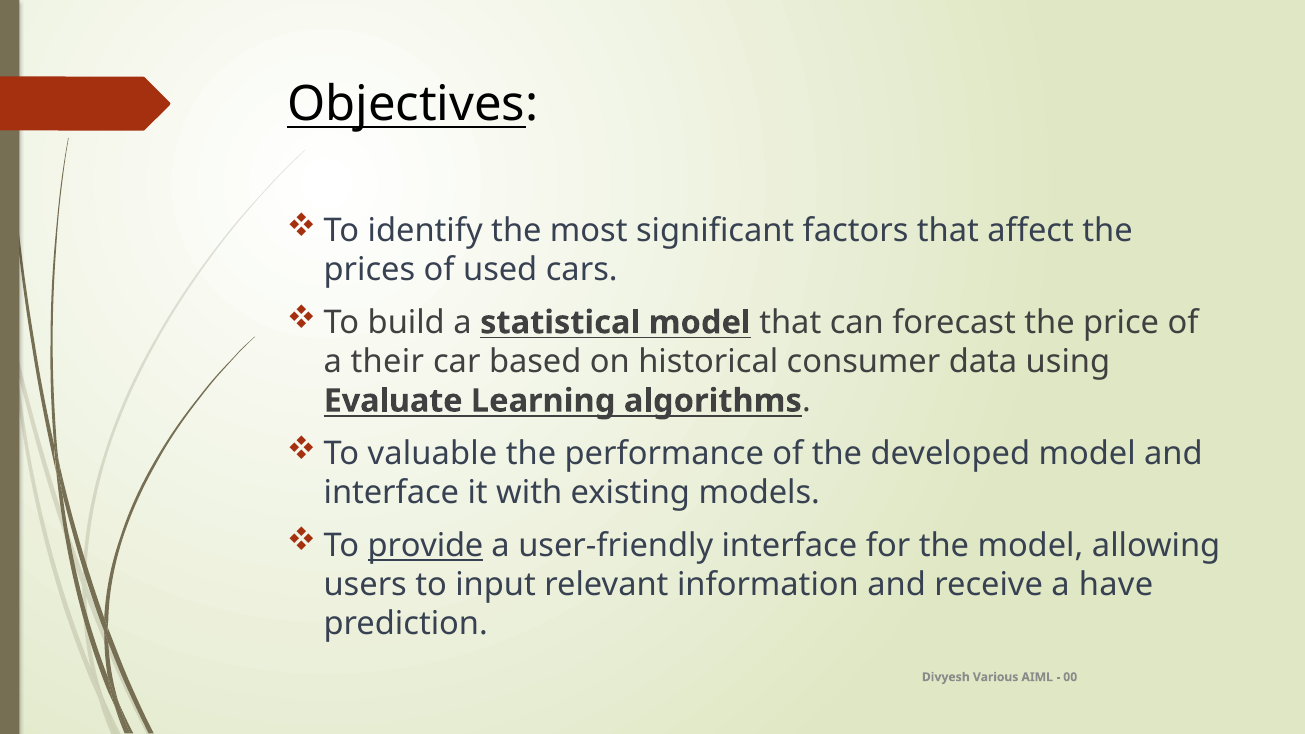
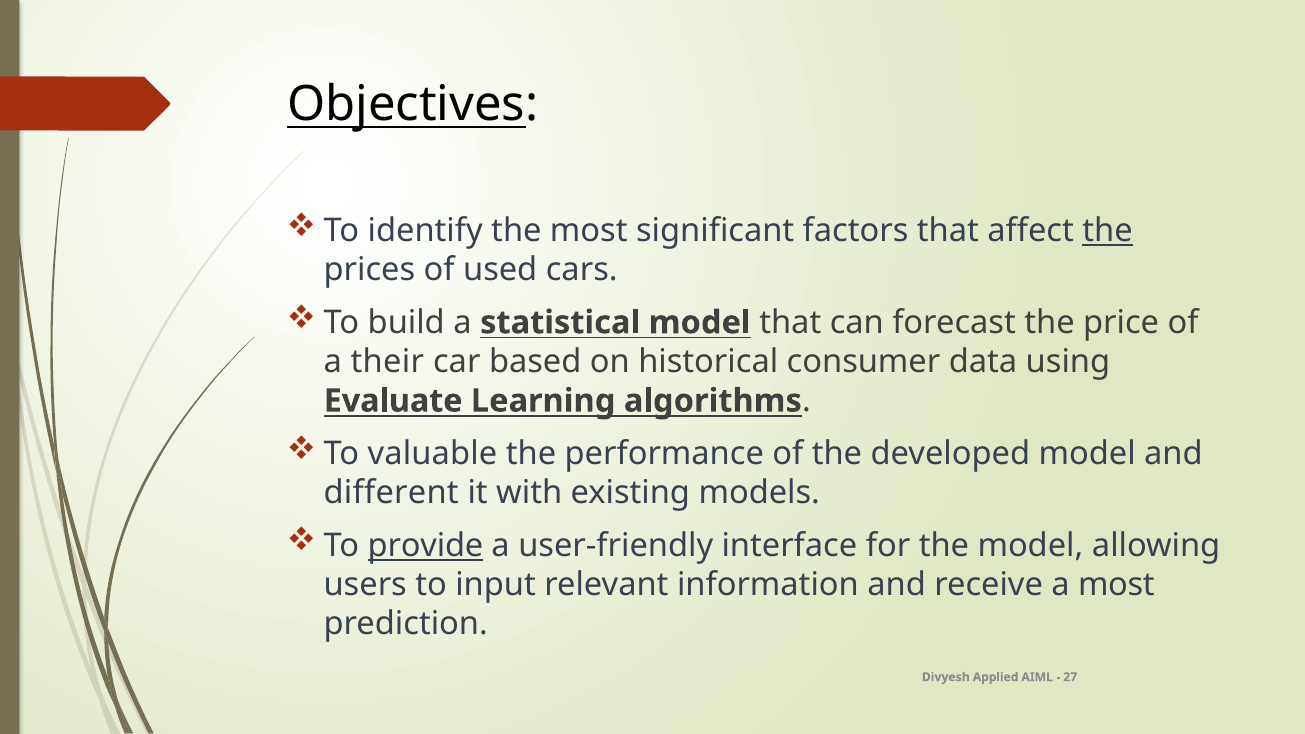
the underline: none -> present (1107, 231)
interface: interface -> different (391, 493)
a have: have -> most (1116, 585)
Various: Various -> Applied (996, 677)
00: 00 -> 27 (1070, 677)
